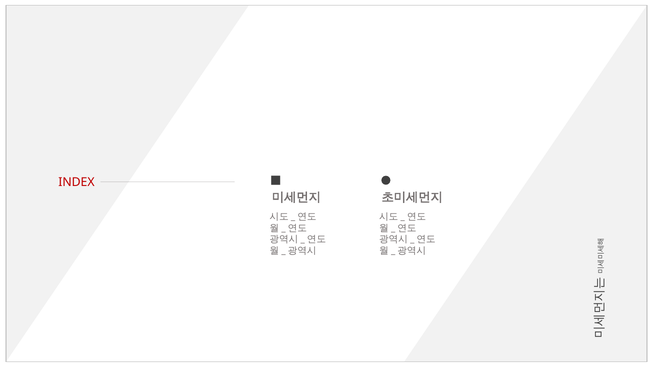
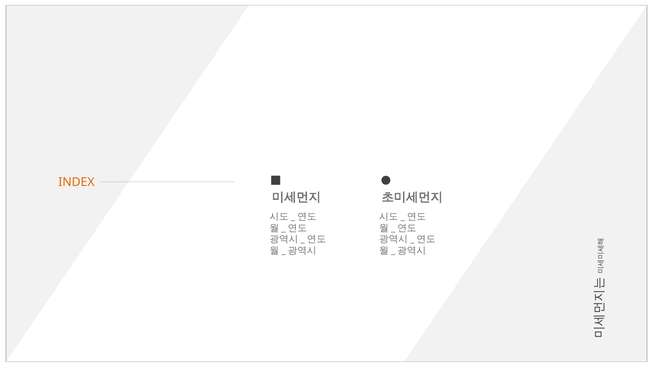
INDEX colour: red -> orange (76, 182)
